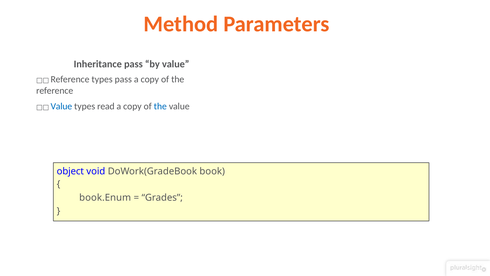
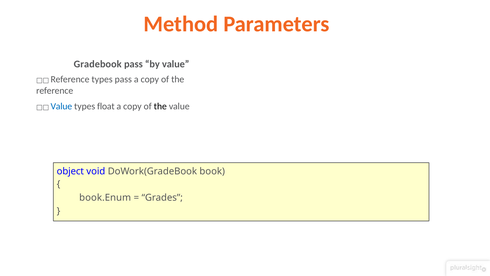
Inheritance: Inheritance -> Gradebook (98, 64)
read: read -> float (106, 106)
the colour: blue -> black (160, 106)
